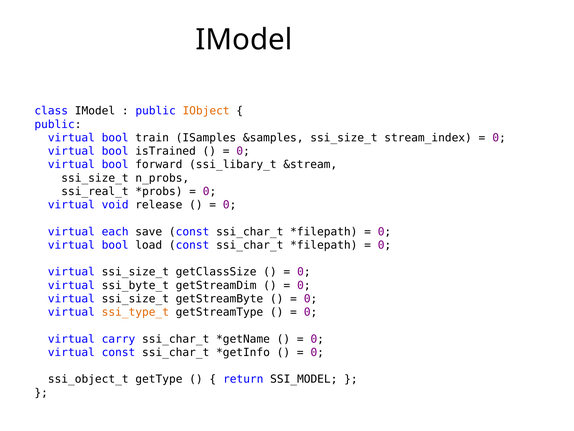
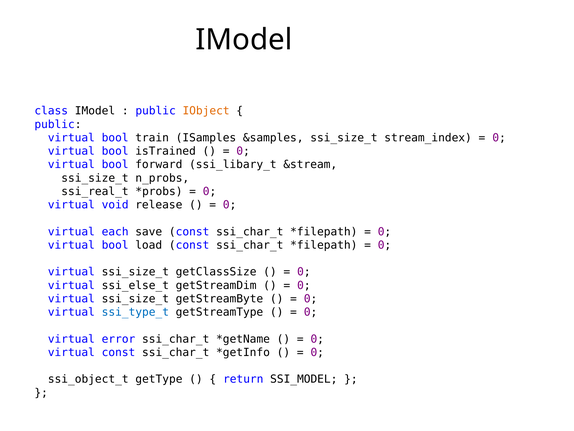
ssi_byte_t: ssi_byte_t -> ssi_else_t (135, 285)
ssi_type_t colour: orange -> blue (135, 312)
carry: carry -> error (118, 339)
